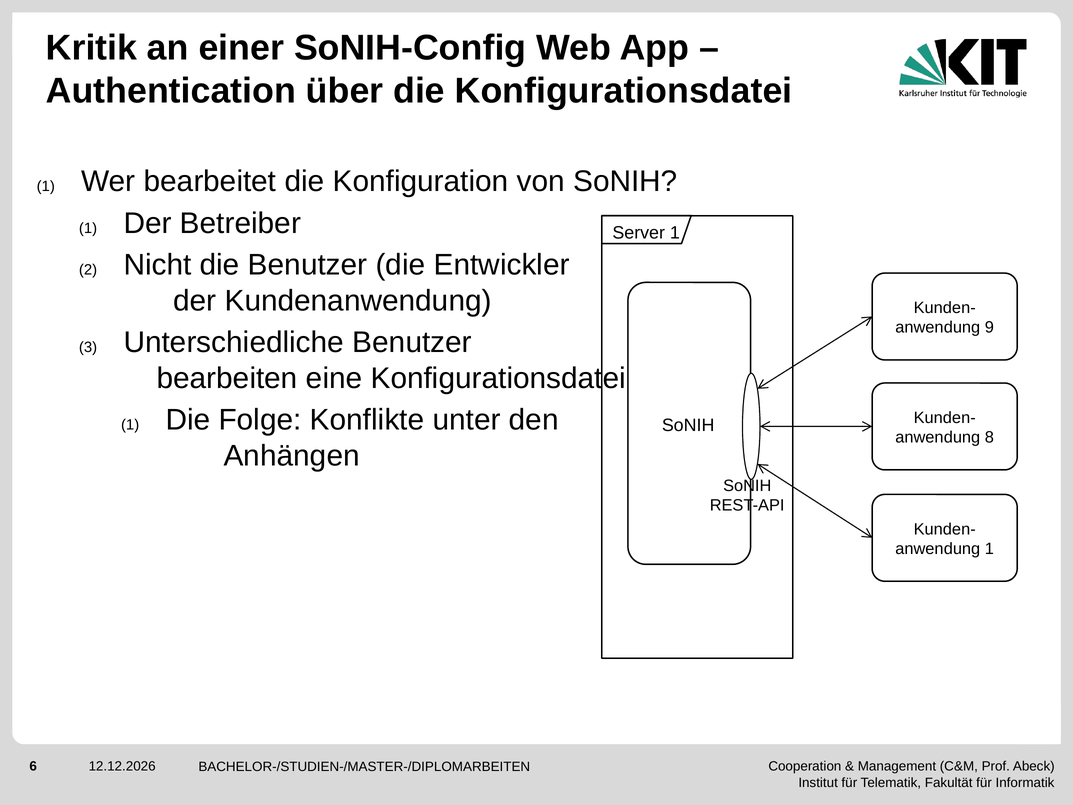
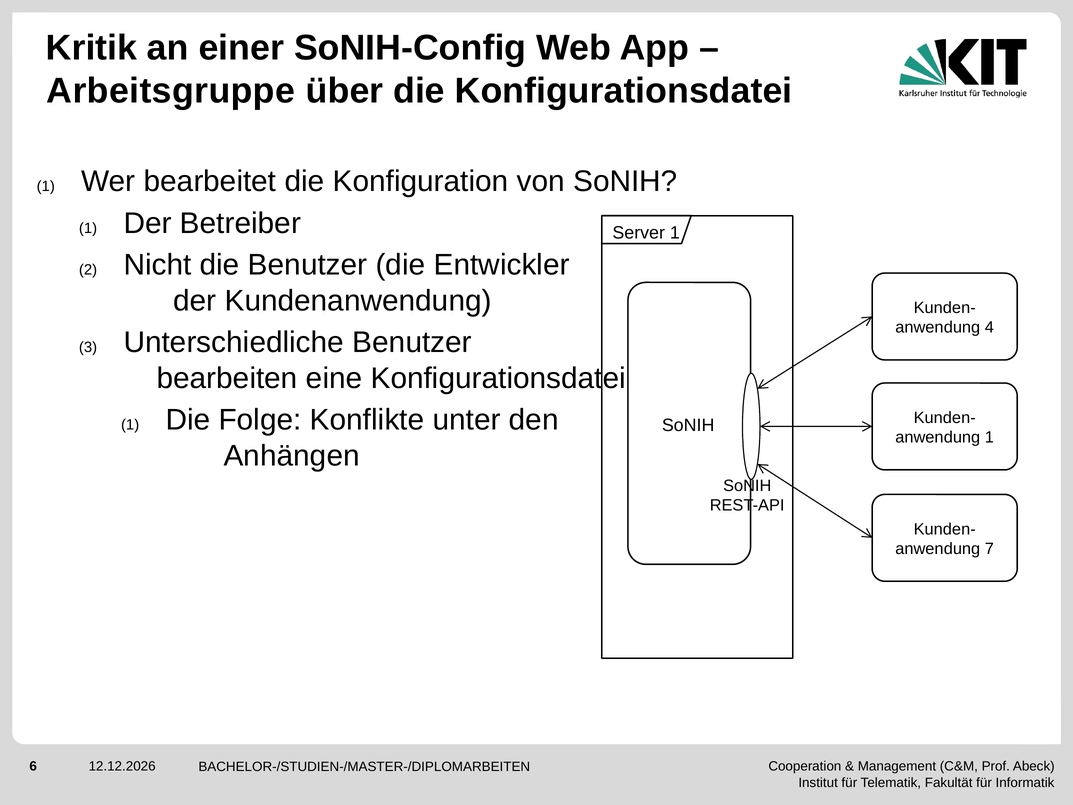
Authentication: Authentication -> Arbeitsgruppe (171, 91)
9: 9 -> 4 (989, 327)
8: 8 -> 1 (989, 437)
1: 1 -> 7 (989, 549)
